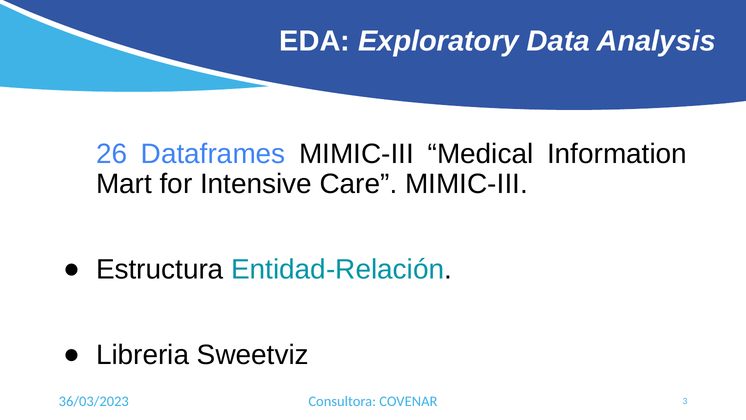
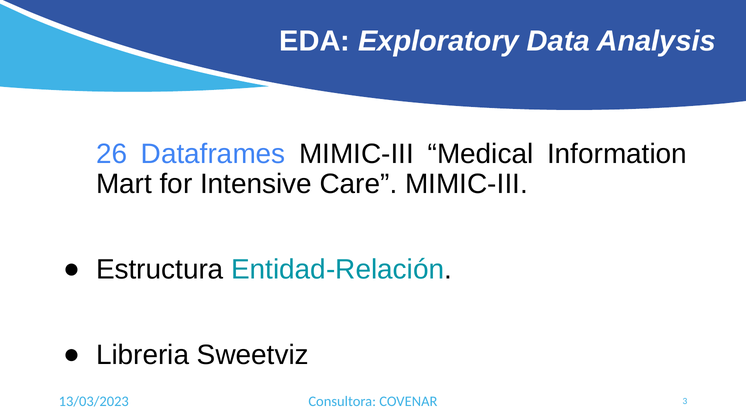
36/03/2023: 36/03/2023 -> 13/03/2023 (94, 401)
